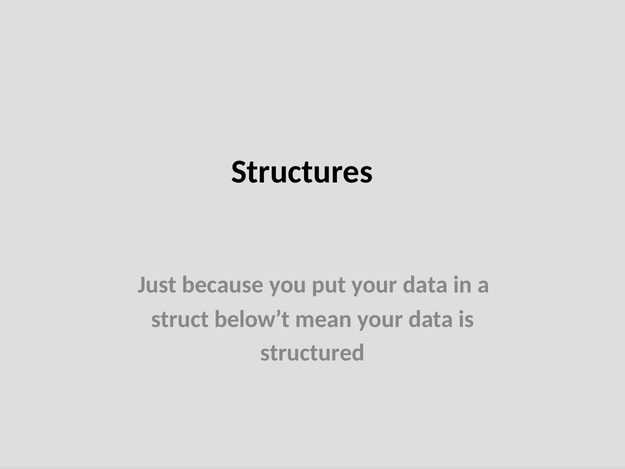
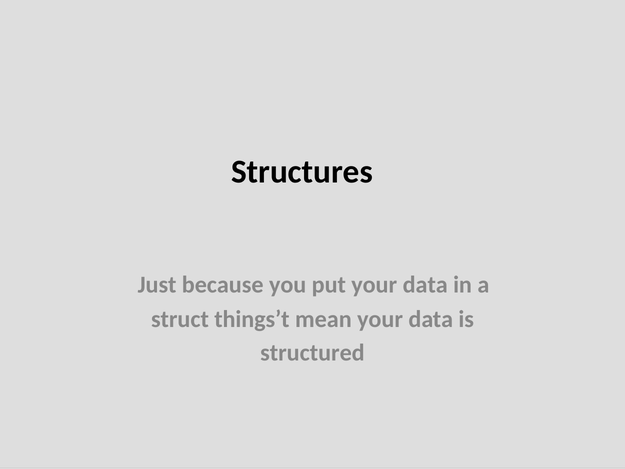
below’t: below’t -> things’t (252, 319)
